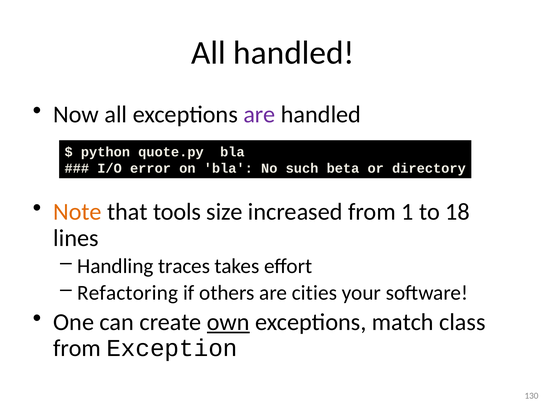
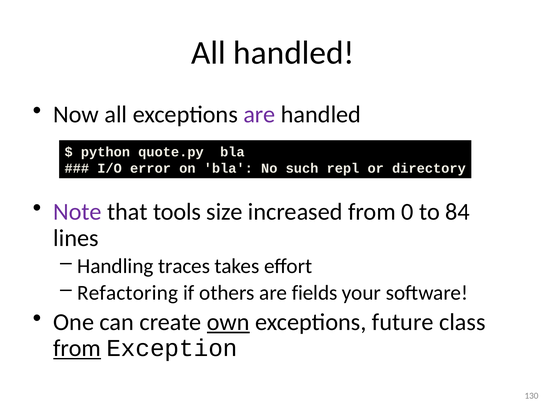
beta: beta -> repl (343, 169)
Note colour: orange -> purple (77, 212)
1: 1 -> 0 (407, 212)
18: 18 -> 84 (458, 212)
cities: cities -> fields (315, 293)
match: match -> future (403, 322)
from underline: none -> present (77, 349)
